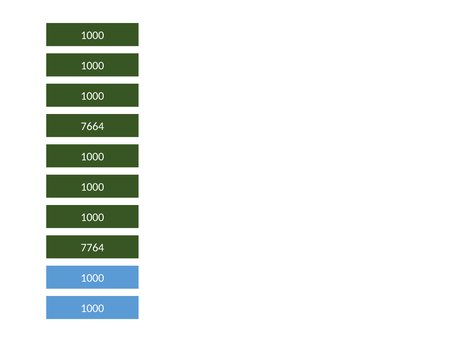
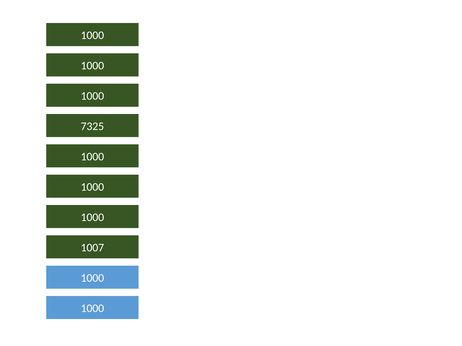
7664: 7664 -> 7325 (92, 127)
7764: 7764 -> 1007 (92, 248)
